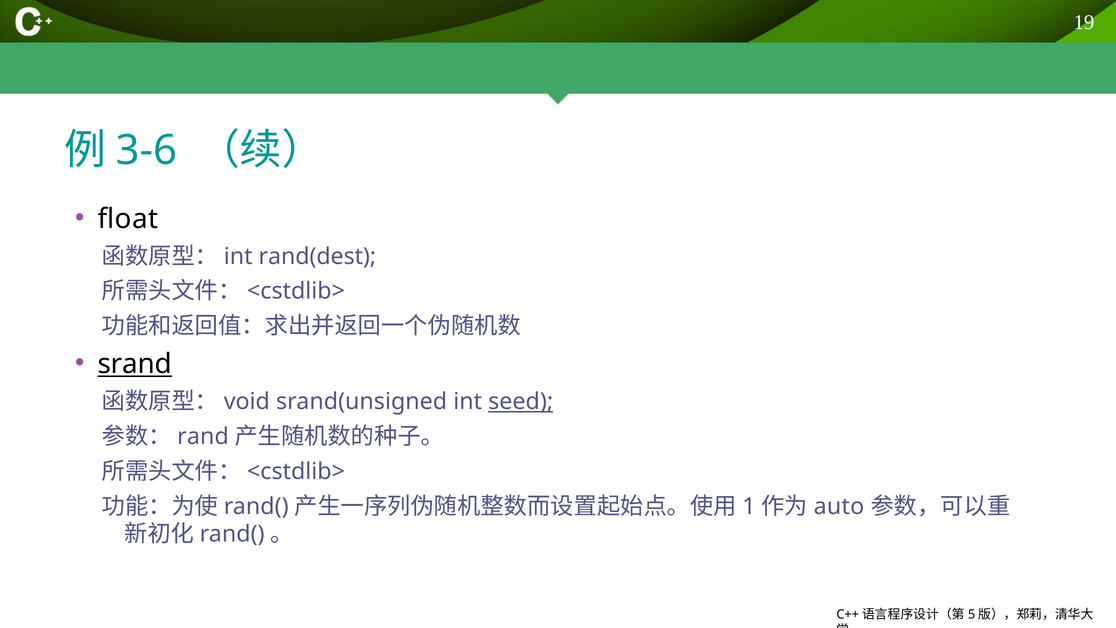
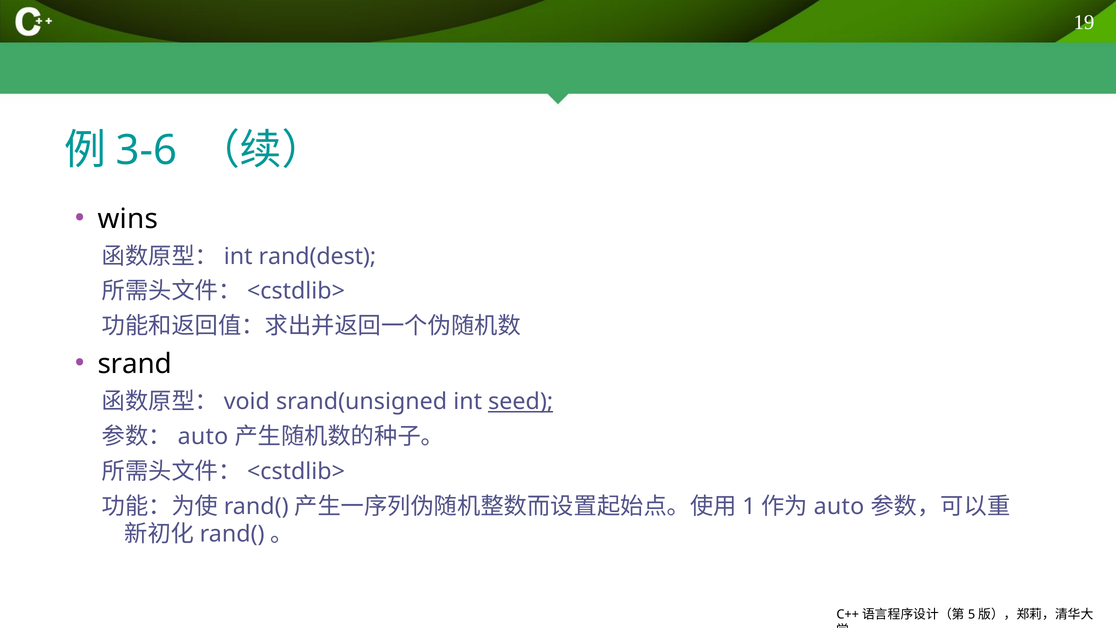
float: float -> wins (128, 219)
srand underline: present -> none (135, 364)
rand: rand -> auto (203, 436)
